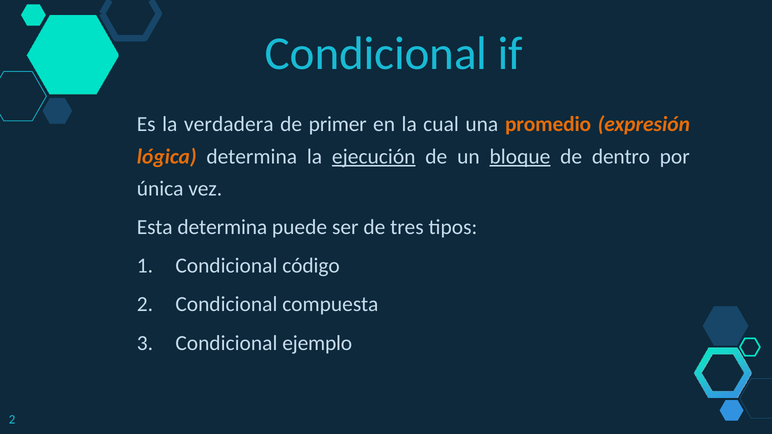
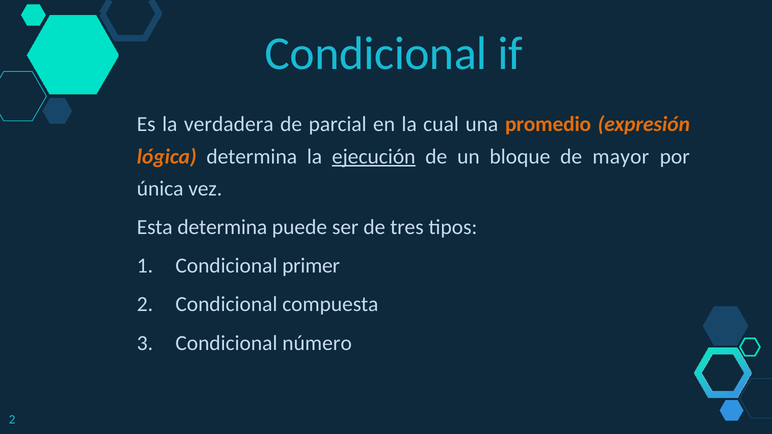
primer: primer -> parcial (338, 124)
bloque underline: present -> none (520, 157)
dentro: dentro -> mayor (621, 157)
código: código -> primer (311, 266)
ejemplo: ejemplo -> número (317, 343)
